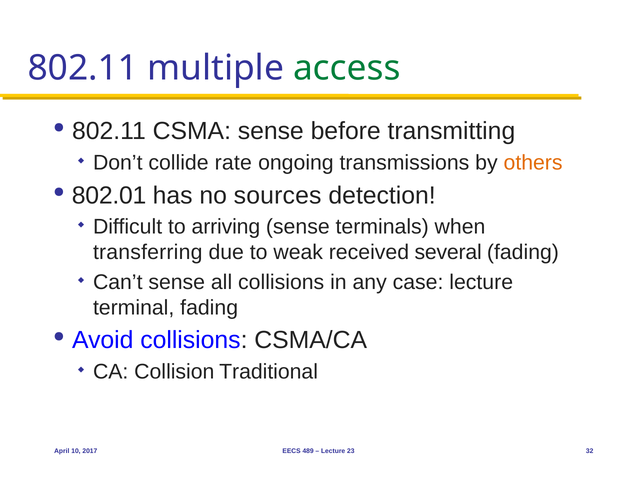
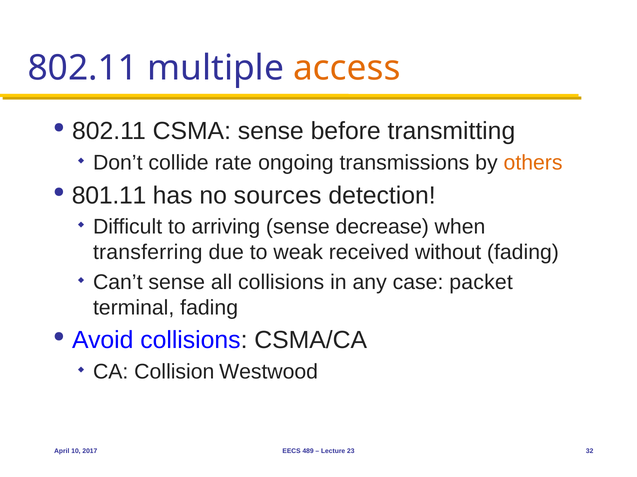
access colour: green -> orange (347, 68)
802.01: 802.01 -> 801.11 (109, 196)
terminals: terminals -> decrease (382, 227)
several: several -> without (448, 253)
case lecture: lecture -> packet (481, 283)
Traditional: Traditional -> Westwood (269, 372)
